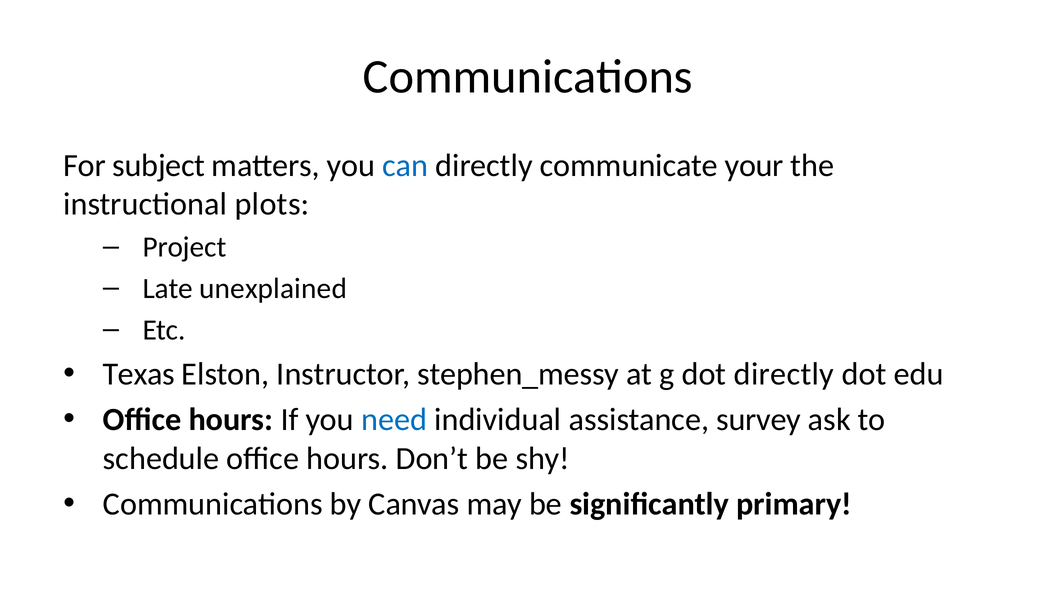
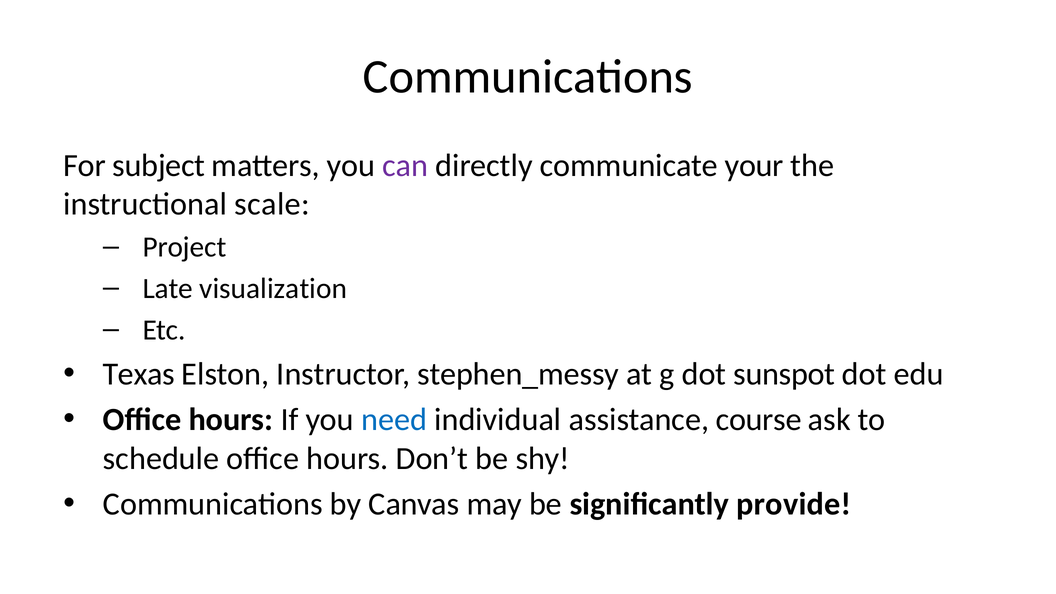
can colour: blue -> purple (405, 166)
plots: plots -> scale (272, 204)
unexplained: unexplained -> visualization (273, 288)
dot directly: directly -> sunspot (784, 374)
survey: survey -> course (759, 420)
primary: primary -> provide (794, 504)
